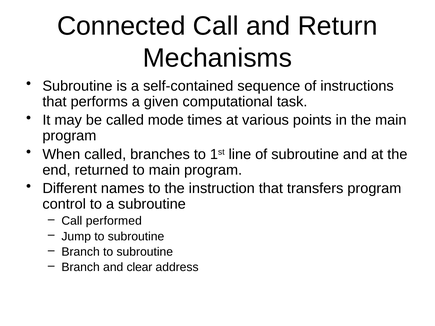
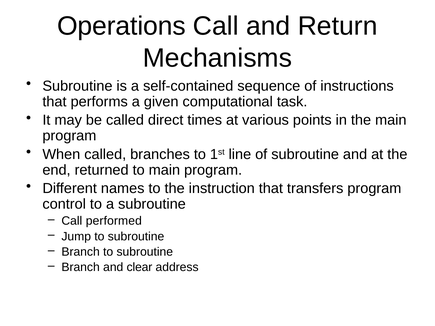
Connected: Connected -> Operations (121, 26)
mode: mode -> direct (166, 120)
